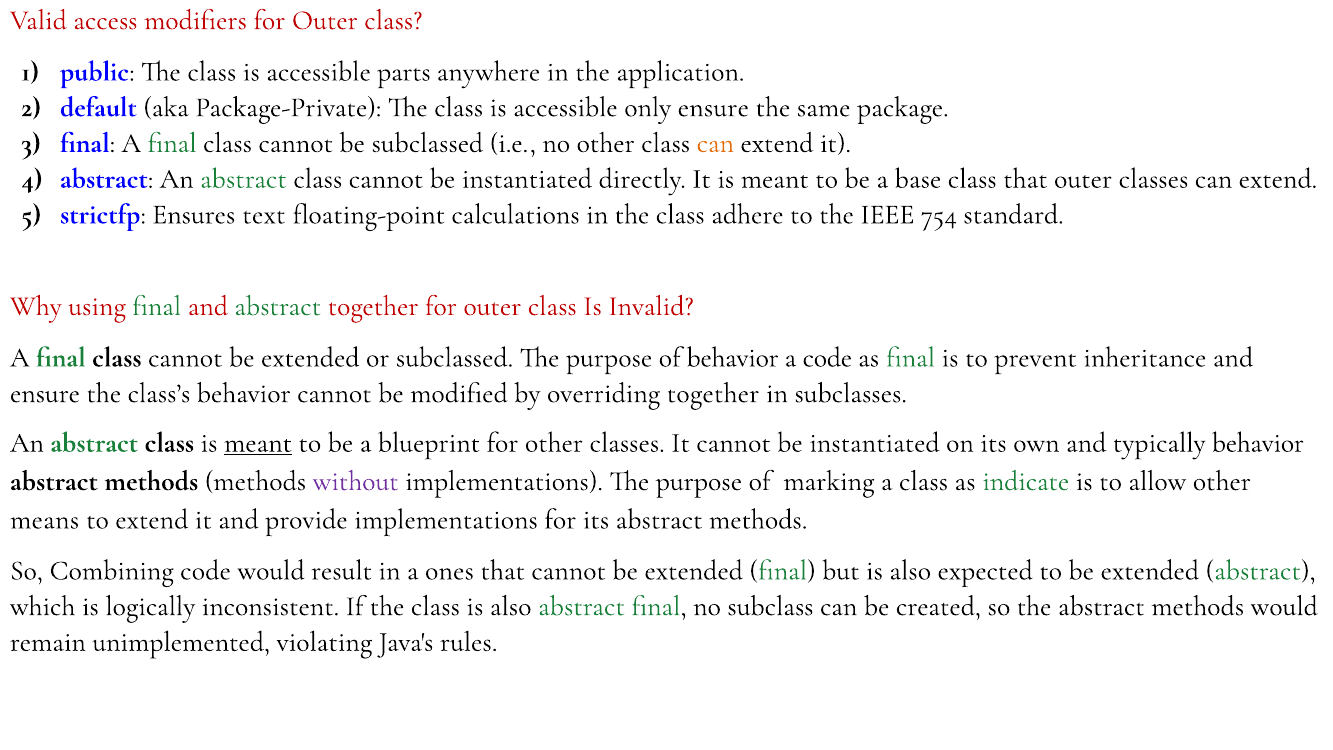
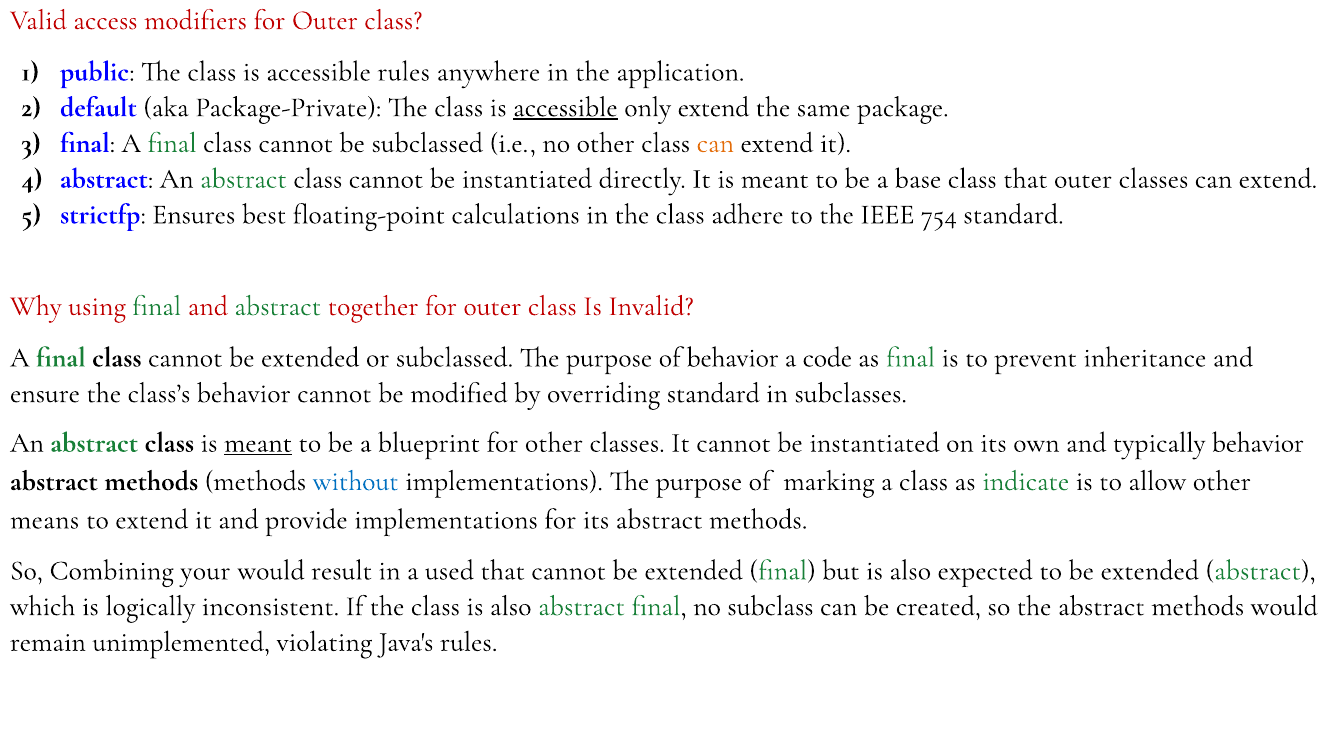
accessible parts: parts -> rules (404, 71)
accessible underline: none -> present (565, 107)
only ensure: ensure -> extend (714, 107)
text: text -> best (264, 214)
overriding together: together -> standard (713, 393)
without colour: purple -> blue (356, 481)
Combining code: code -> your (205, 570)
ones: ones -> used (450, 570)
